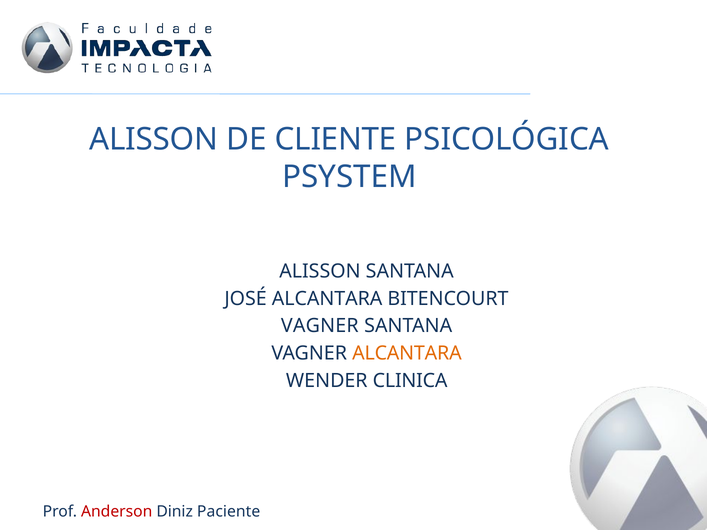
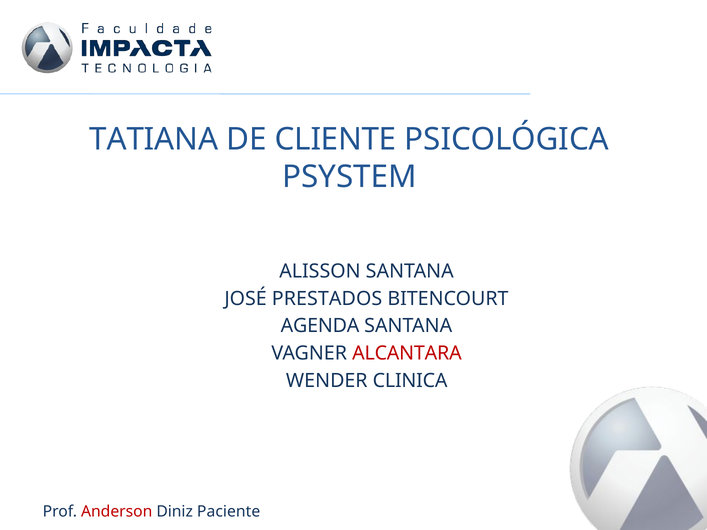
ALISSON: ALISSON -> TATIANA (154, 139)
JOSÉ ALCANTARA: ALCANTARA -> PRESTADOS (327, 299)
VAGNER: VAGNER -> AGENDA (320, 326)
ALCANTARA colour: orange -> red (407, 354)
